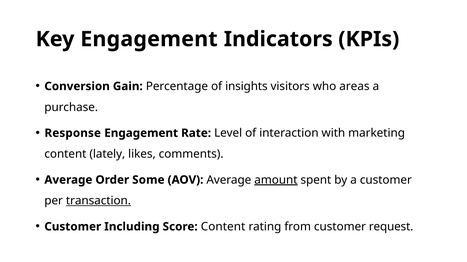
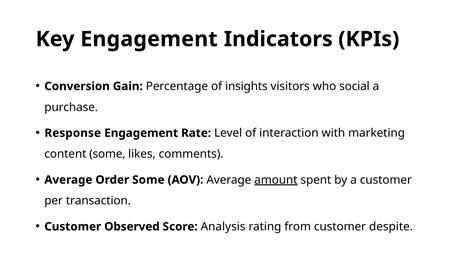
areas: areas -> social (354, 87)
content lately: lately -> some (107, 154)
transaction underline: present -> none (98, 201)
Including: Including -> Observed (132, 227)
Score Content: Content -> Analysis (223, 227)
request: request -> despite (391, 227)
